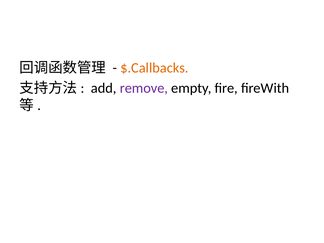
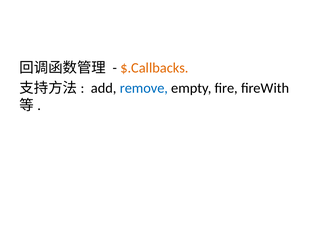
remove colour: purple -> blue (144, 88)
